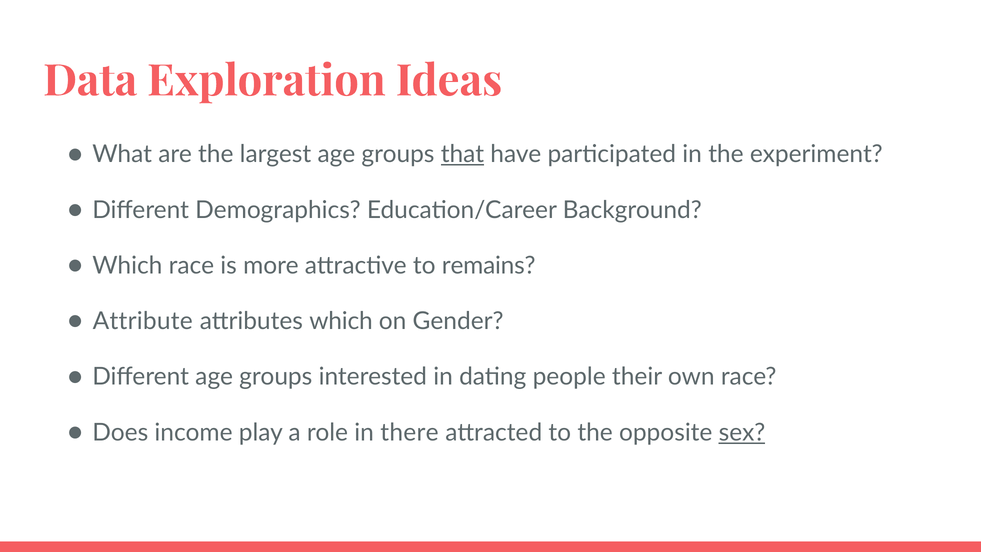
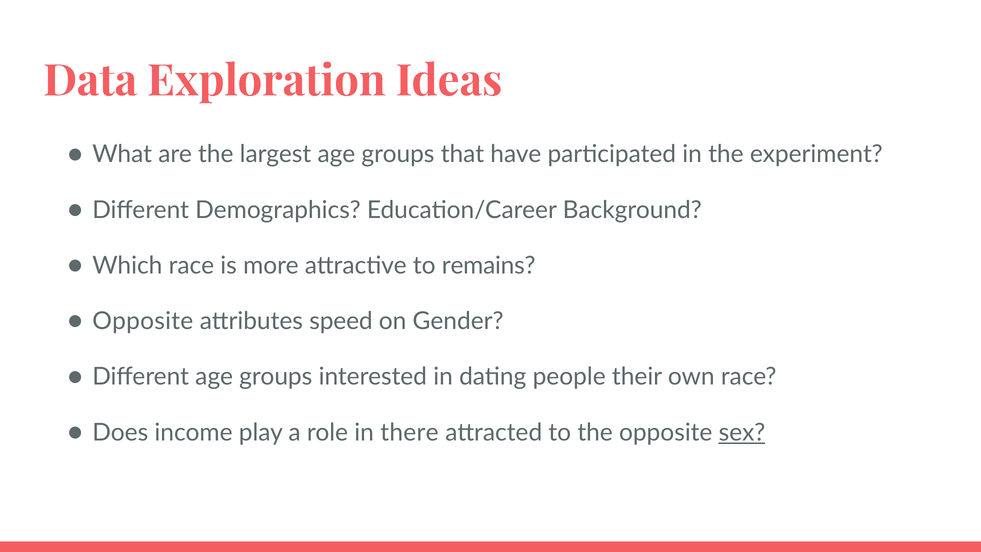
that underline: present -> none (462, 154)
Attribute: Attribute -> Opposite (143, 321)
attributes which: which -> speed (341, 321)
